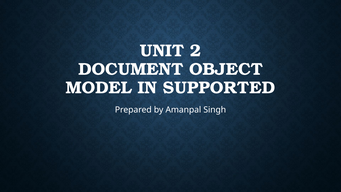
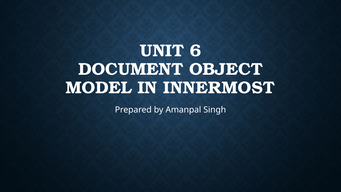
2: 2 -> 6 (195, 51)
SUPPORTED: SUPPORTED -> INNERMOST (219, 88)
